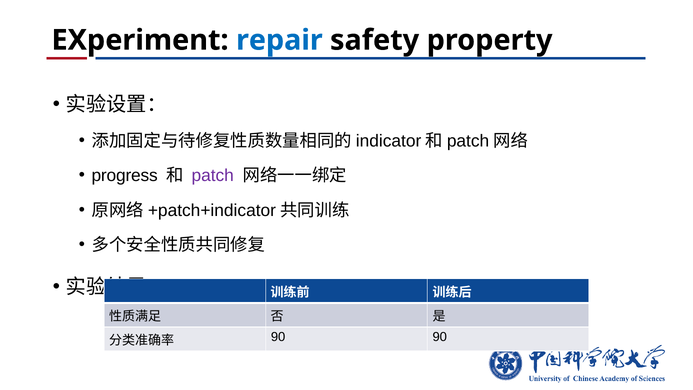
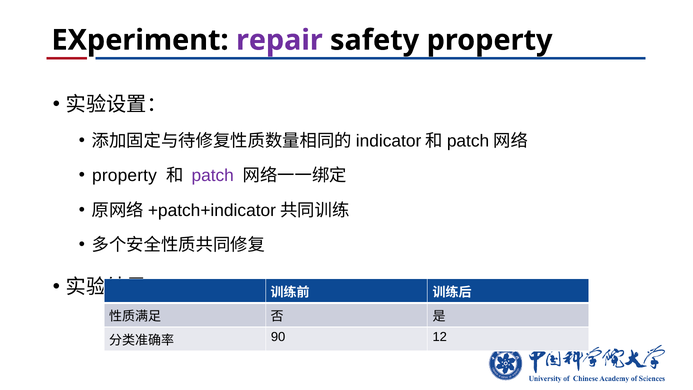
repair colour: blue -> purple (279, 40)
progress: progress -> property (124, 175)
90 90: 90 -> 12 (440, 337)
